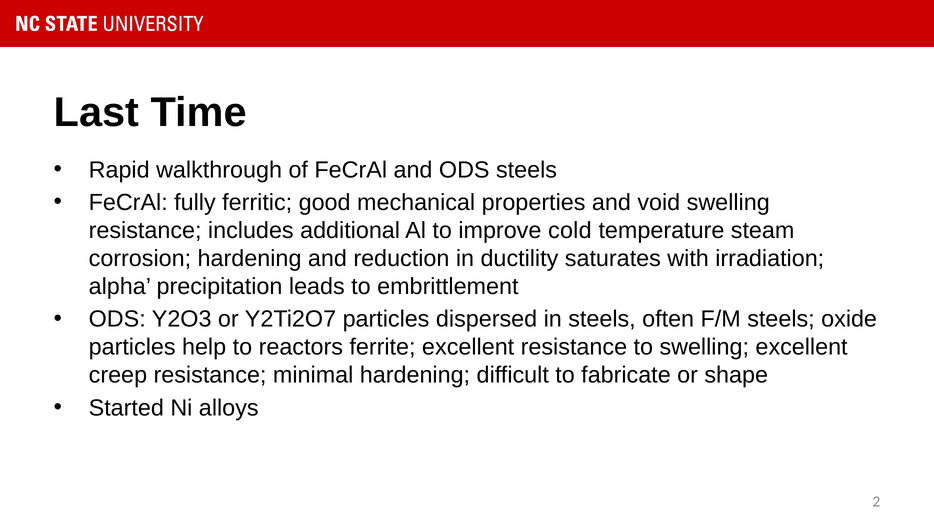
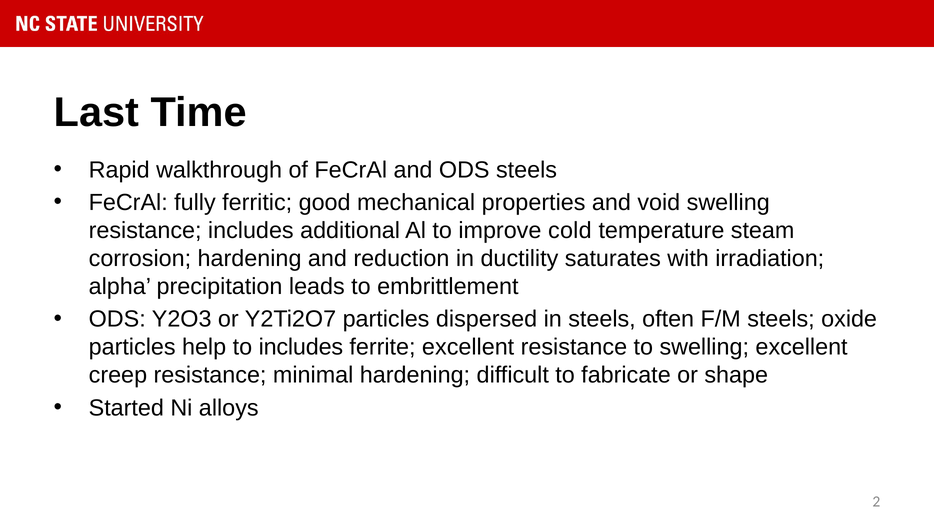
to reactors: reactors -> includes (301, 347)
